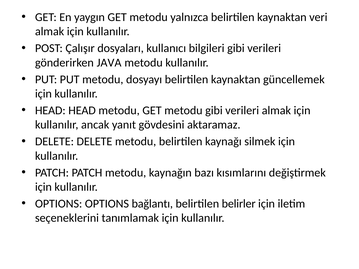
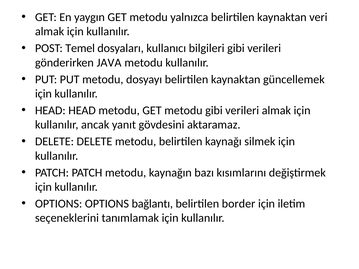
Çalışır: Çalışır -> Temel (80, 48)
belirler: belirler -> border (239, 204)
